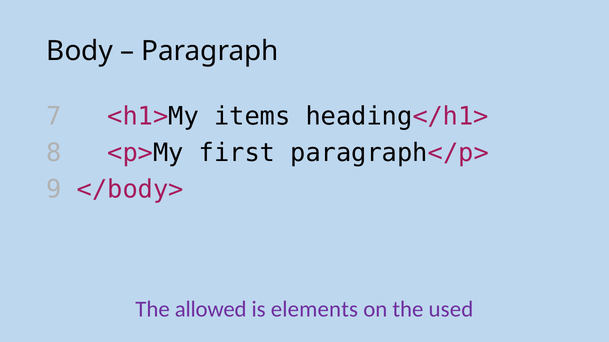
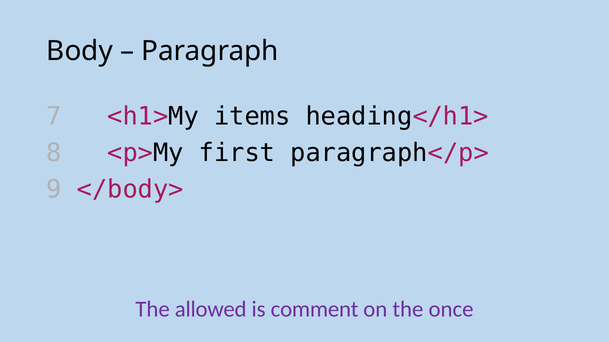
elements: elements -> comment (315, 310)
used: used -> once (451, 310)
